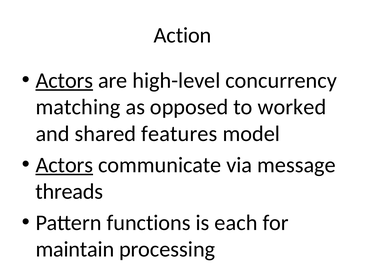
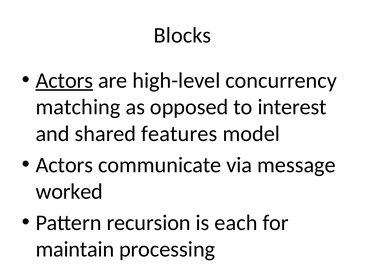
Action: Action -> Blocks (182, 35)
worked: worked -> interest (292, 107)
Actors underline: present -> none (64, 165)
threads: threads -> worked (69, 192)
functions: functions -> recursion (149, 223)
